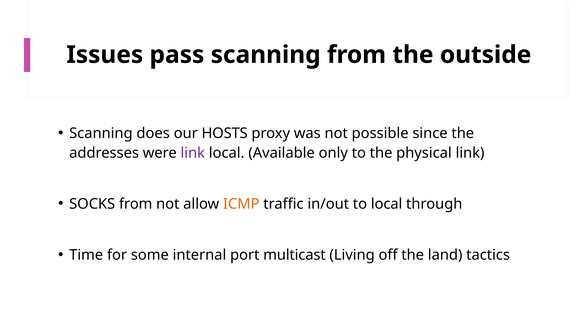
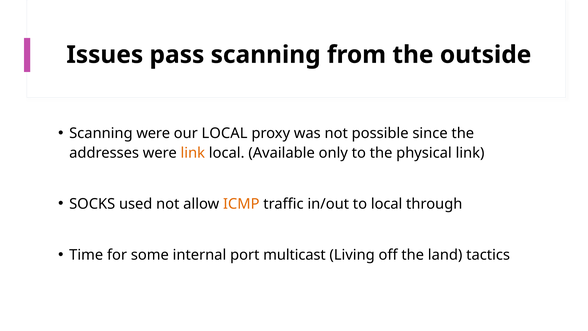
Scanning does: does -> were (153, 133)
our HOSTS: HOSTS -> LOCAL (225, 133)
link colour: purple -> orange (193, 153)
SOCKS from: from -> used (136, 204)
